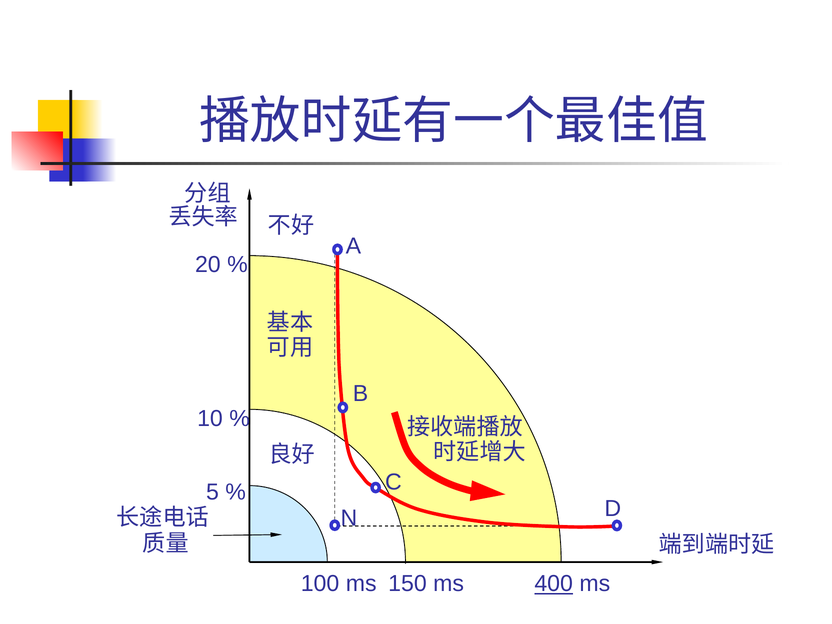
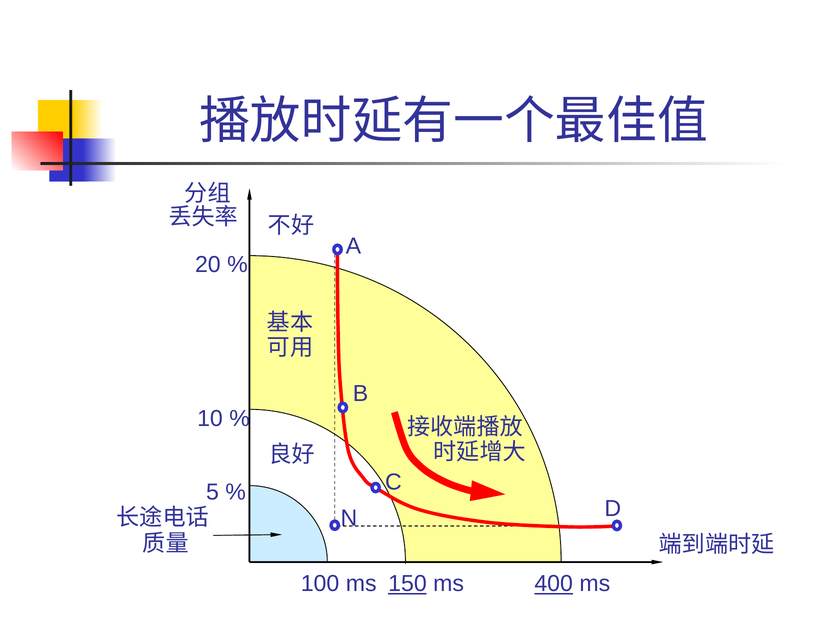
150 underline: none -> present (407, 584)
